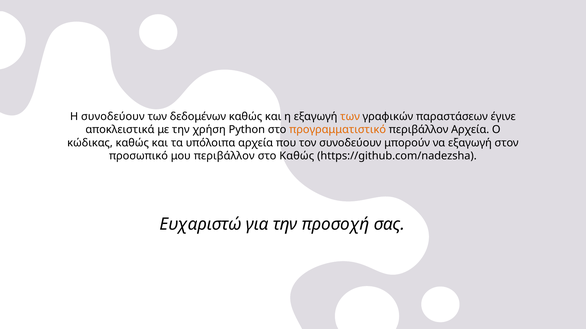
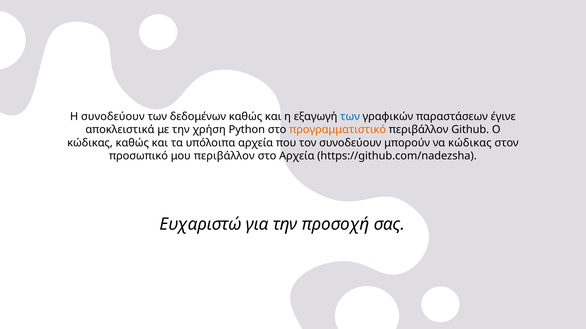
των colour: orange -> blue (350, 117)
περιβάλλον Αρχεία: Αρχεία -> Github (470, 130)
να εξαγωγή: εξαγωγή -> κώδικας (470, 143)
στο Καθώς: Καθώς -> Αρχεία (297, 156)
